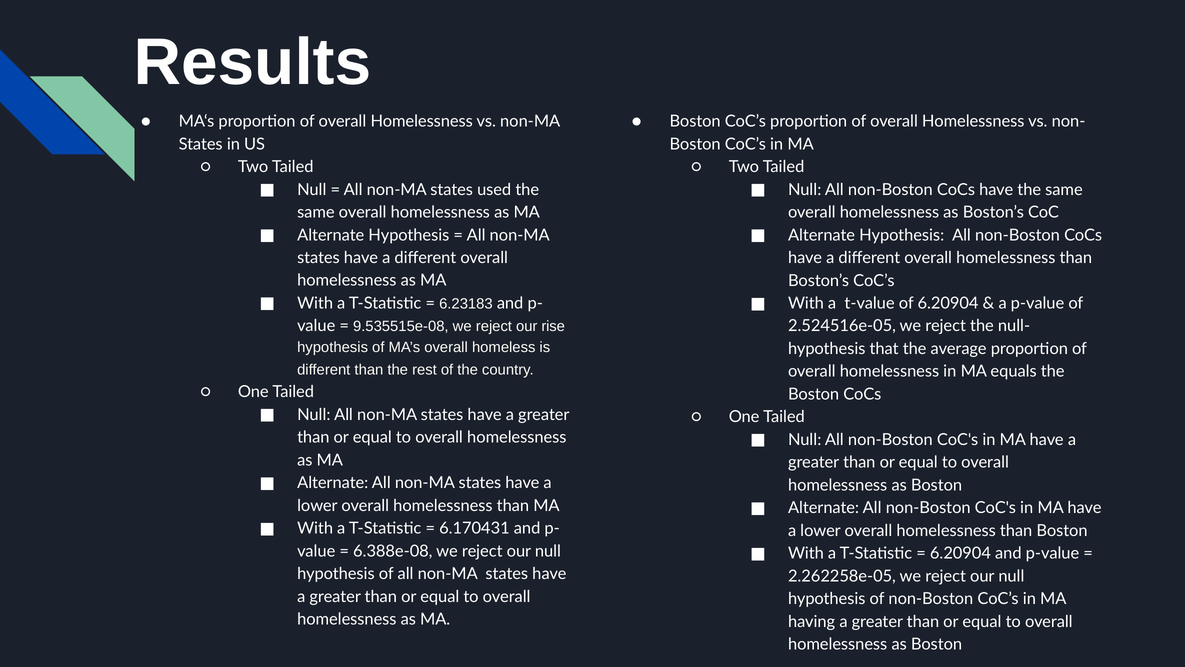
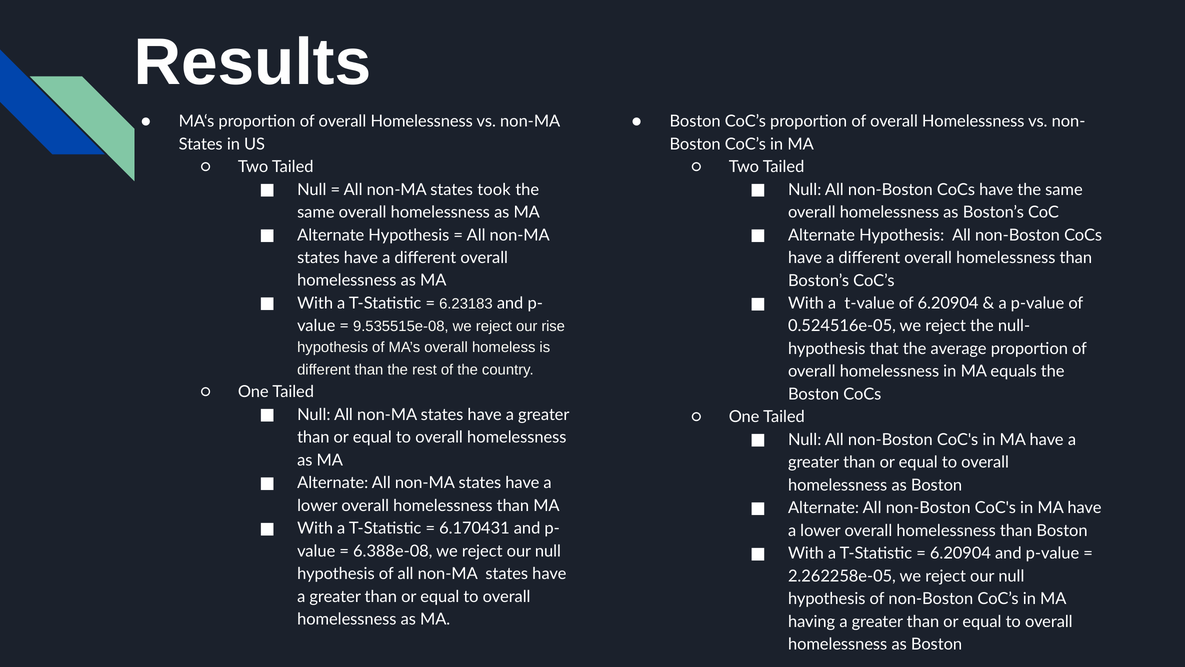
used: used -> took (494, 189)
2.524516e-05: 2.524516e-05 -> 0.524516e-05 (842, 326)
